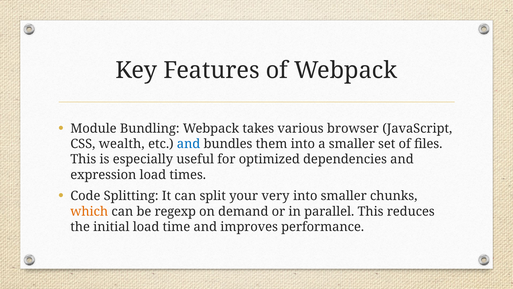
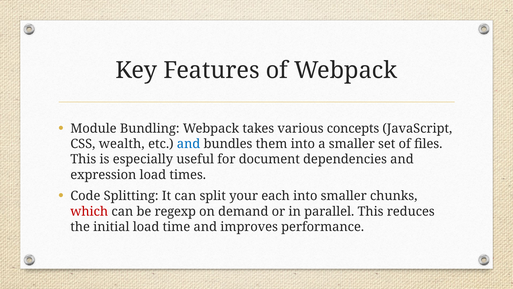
browser: browser -> concepts (353, 128)
optimized: optimized -> document (269, 159)
very: very -> each (276, 196)
which colour: orange -> red (89, 211)
